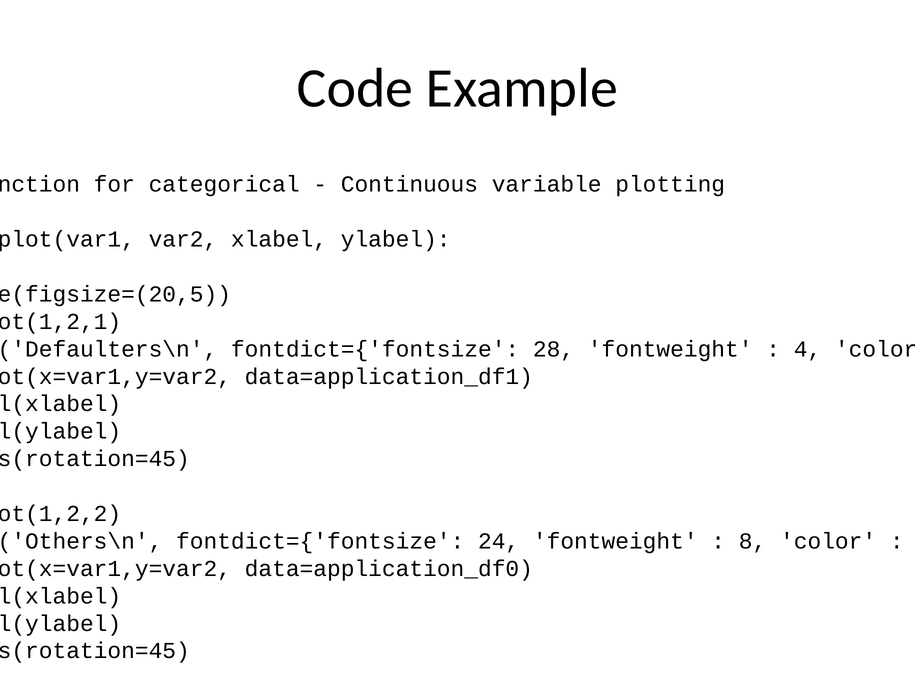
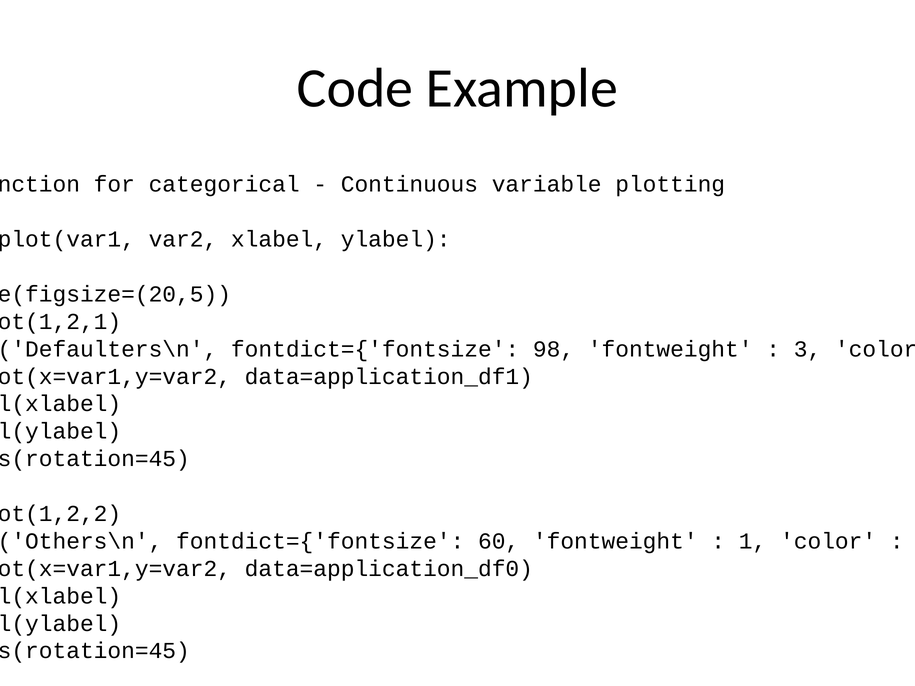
28: 28 -> 98 (554, 349)
4: 4 -> 3 (808, 349)
24: 24 -> 60 (499, 541)
8: 8 -> 1 (753, 541)
